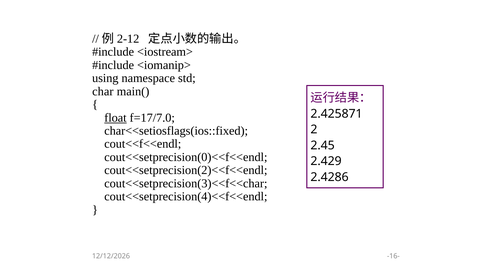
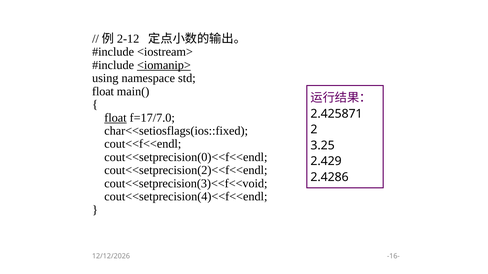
<iomanip> underline: none -> present (164, 65)
char: char -> float (103, 92)
2.45: 2.45 -> 3.25 (323, 146)
cout<<setprecision(3)<<f<<char: cout<<setprecision(3)<<f<<char -> cout<<setprecision(3)<<f<<void (186, 184)
